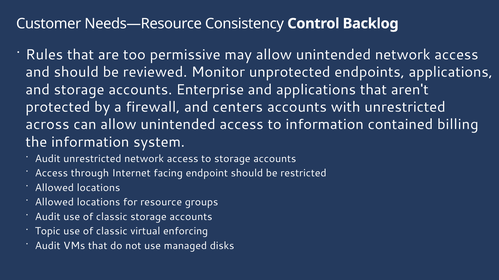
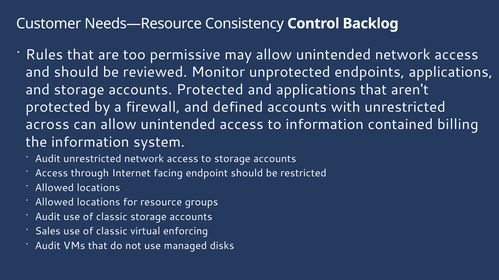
accounts Enterprise: Enterprise -> Protected (210, 90)
centers: centers -> defined (238, 107)
Topic: Topic -> Sales (48, 232)
